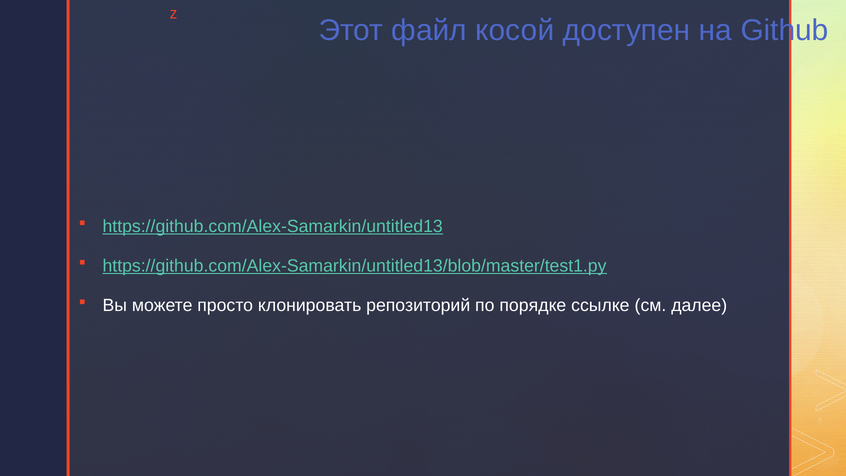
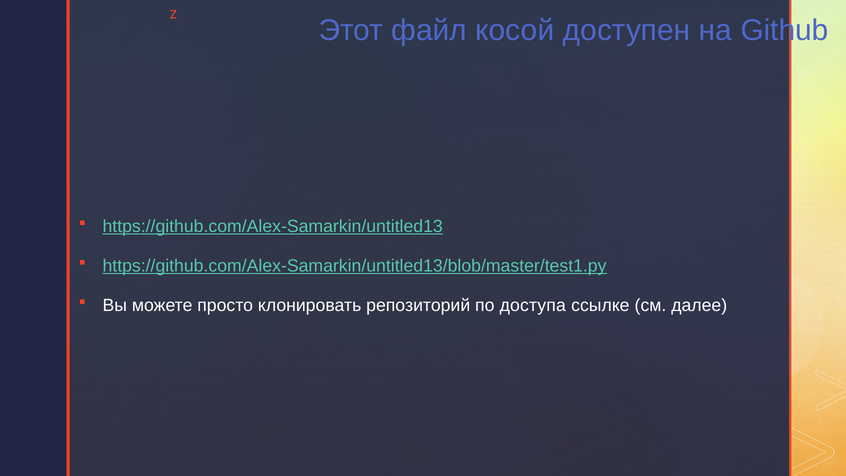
порядке: порядке -> доступа (533, 305)
